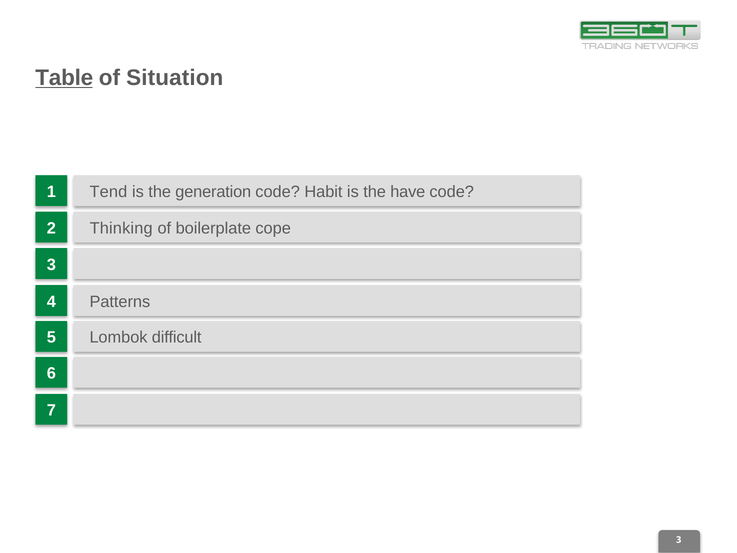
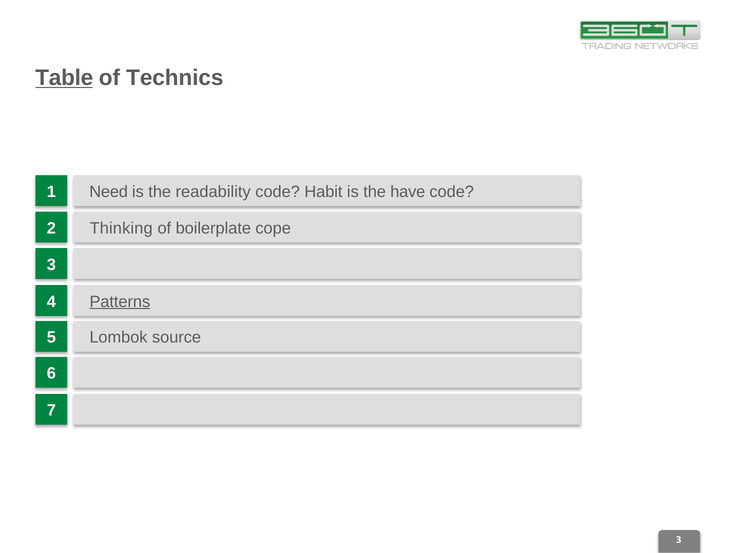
Situation: Situation -> Technics (175, 78)
Tend: Tend -> Need (109, 192)
generation: generation -> readability (213, 192)
Patterns underline: none -> present (120, 302)
difficult: difficult -> source (177, 337)
